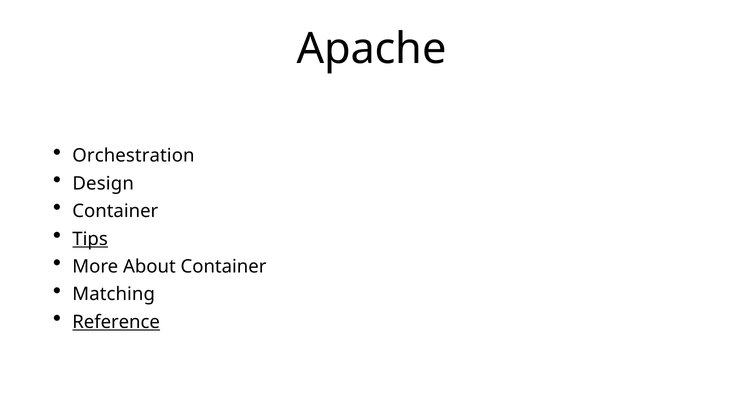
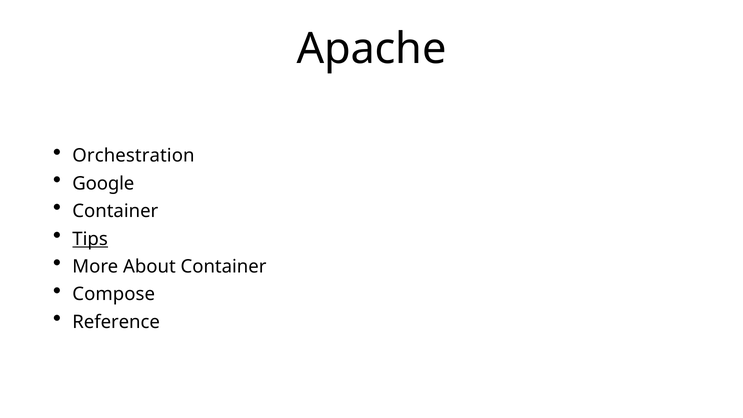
Design: Design -> Google (103, 183)
Matching: Matching -> Compose (114, 294)
Reference underline: present -> none (116, 322)
